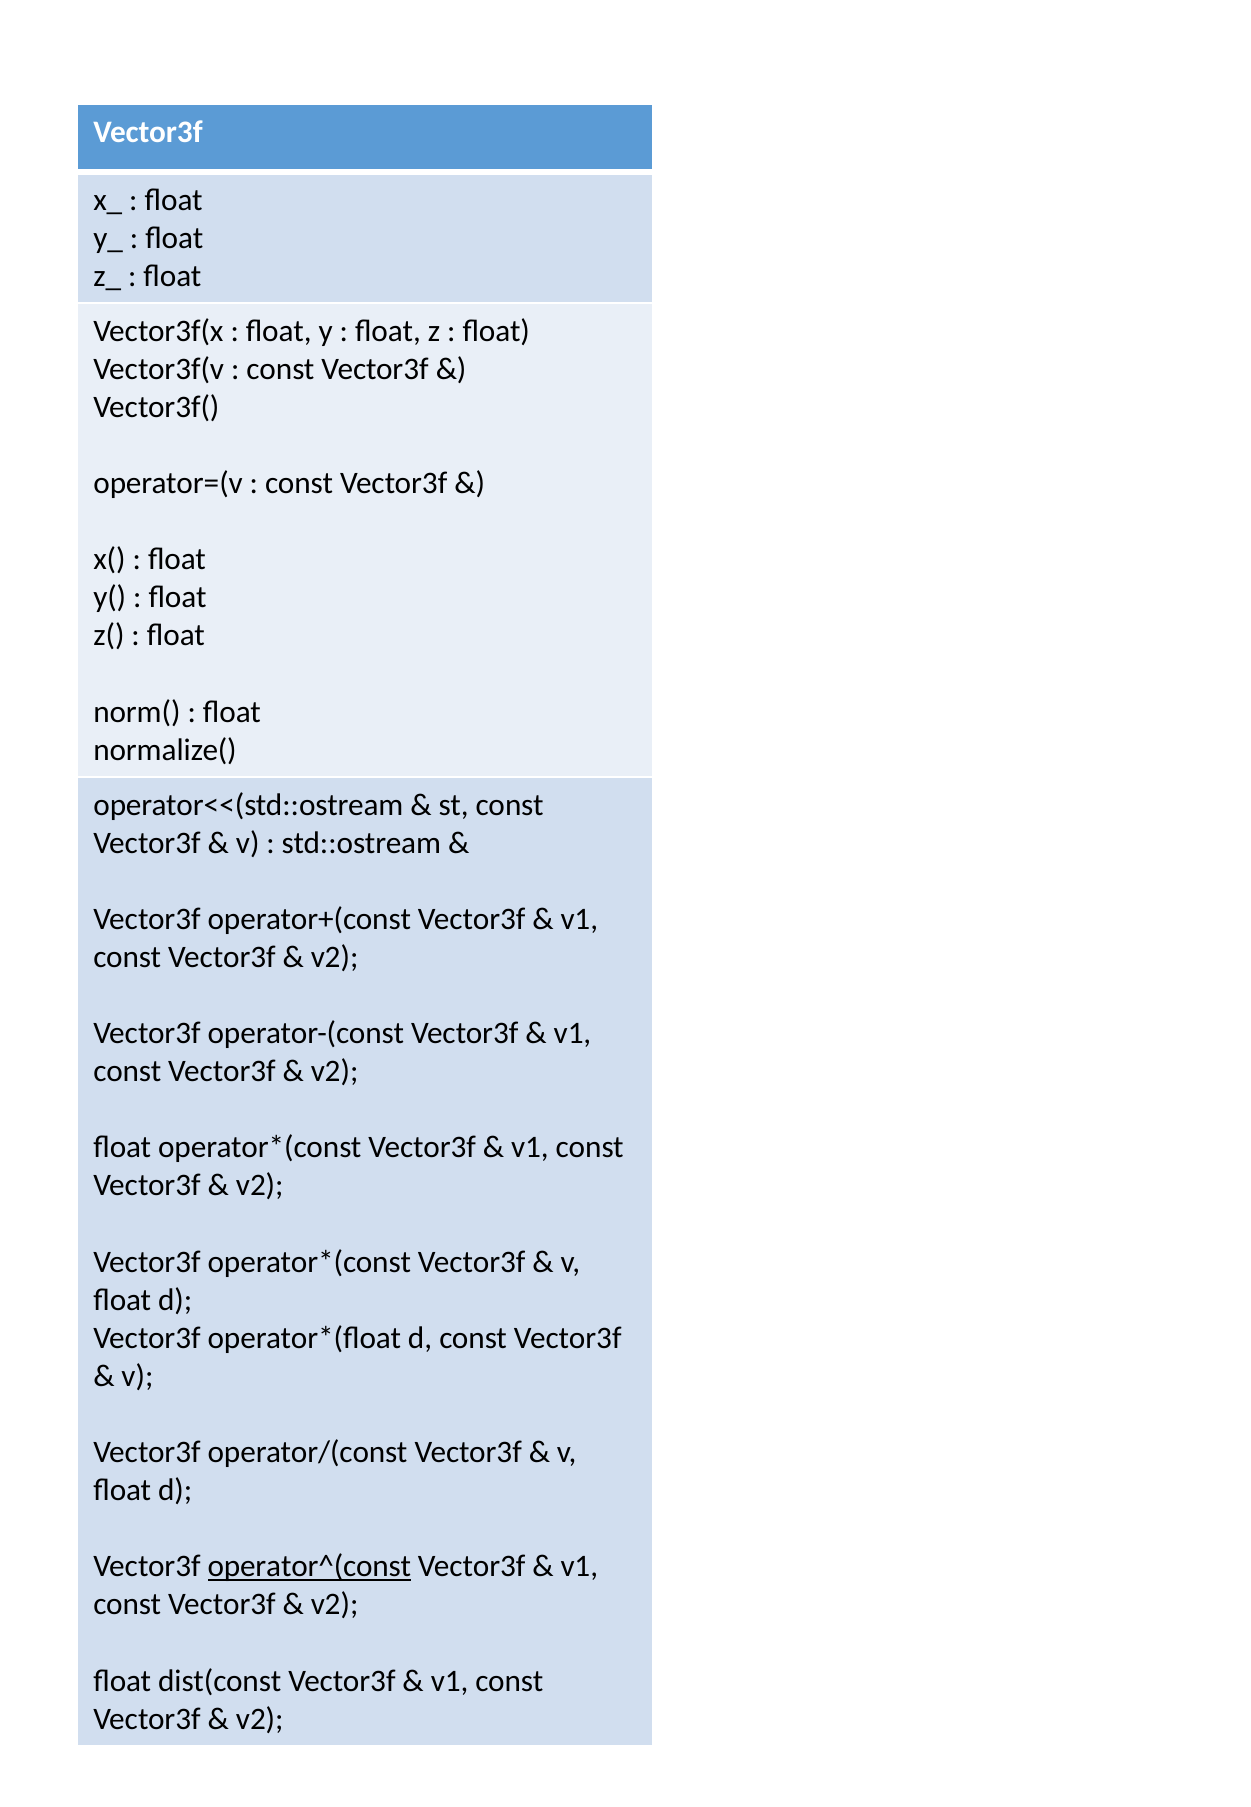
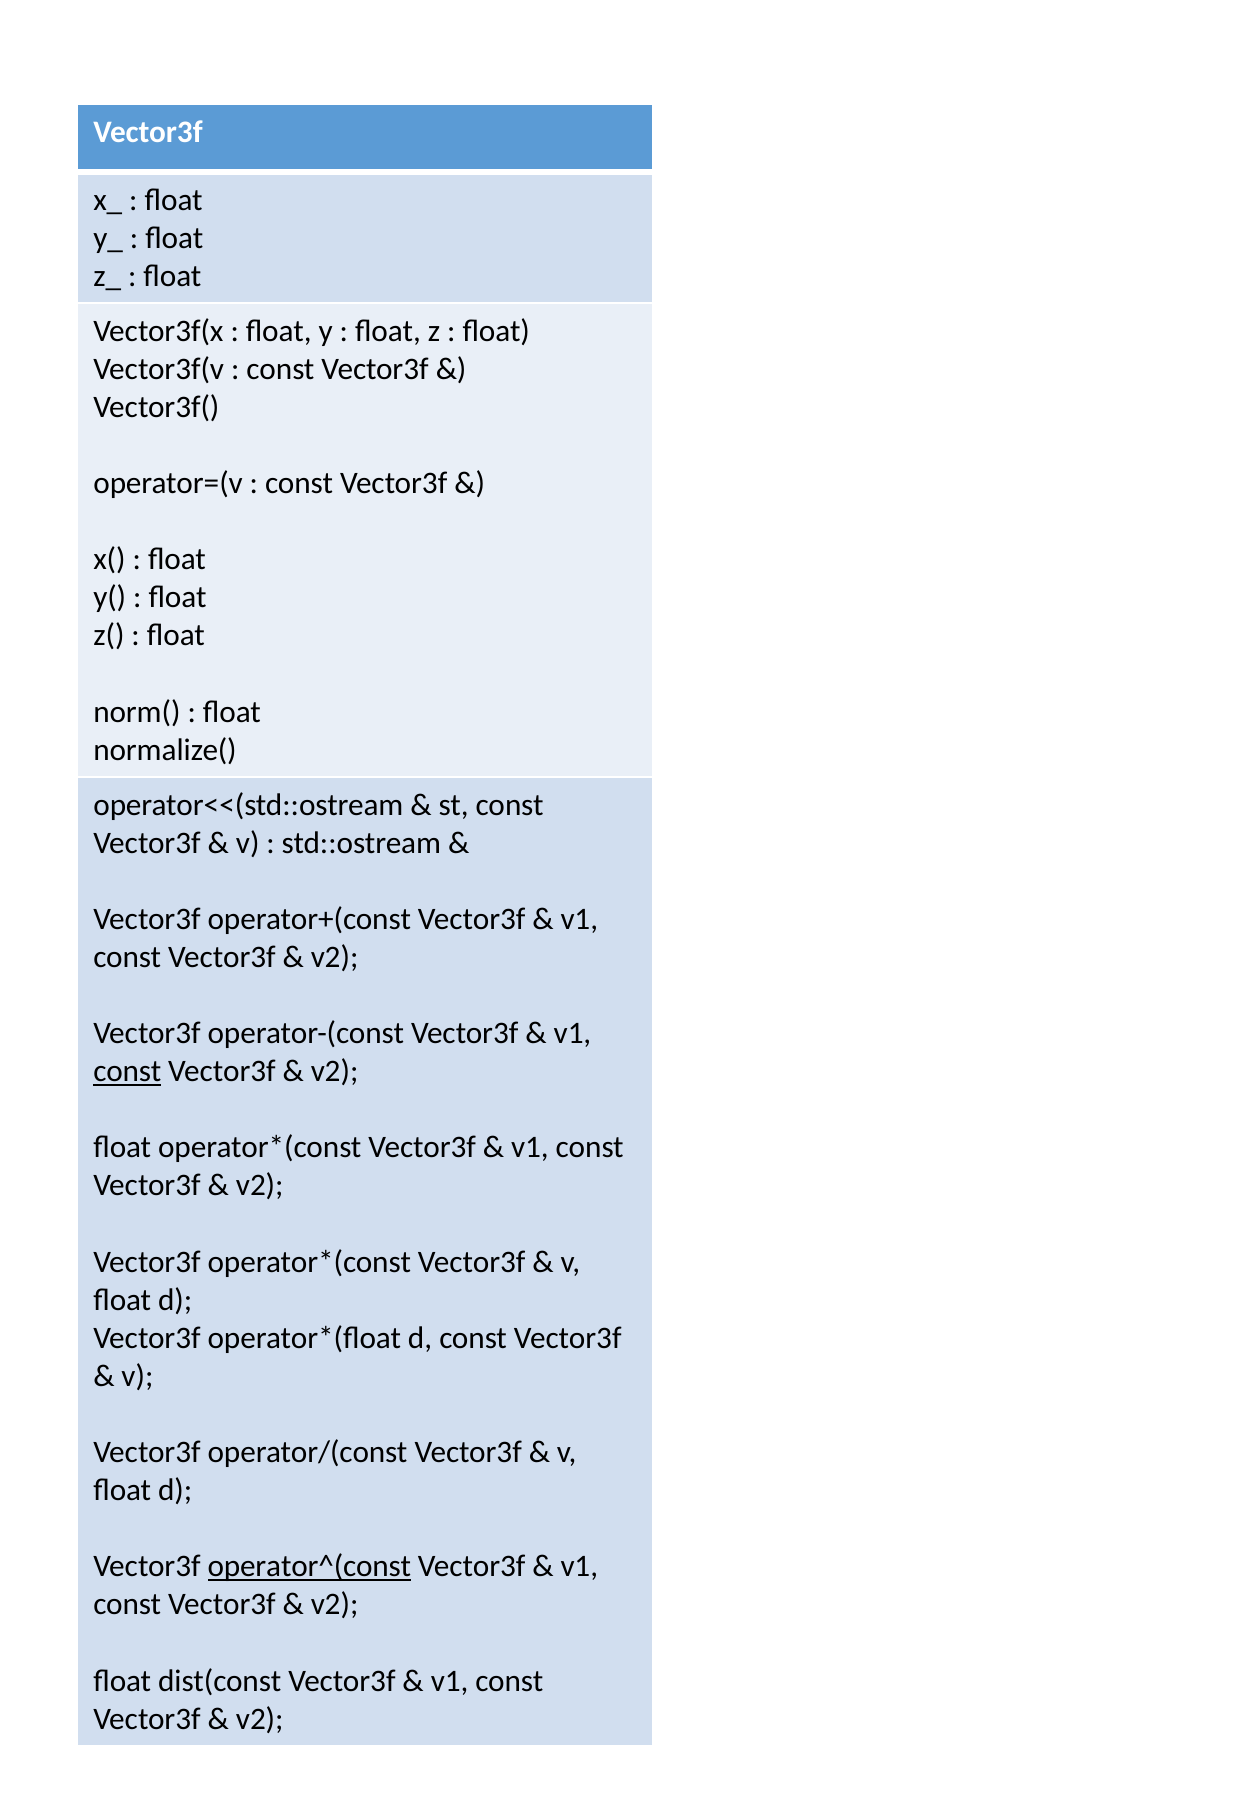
const underline: none -> present (127, 1071)
